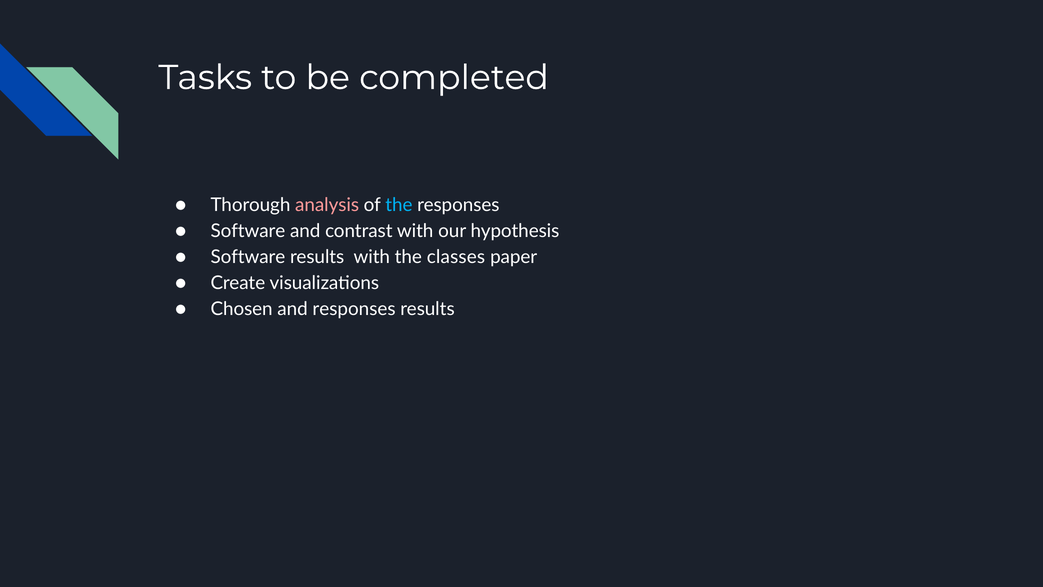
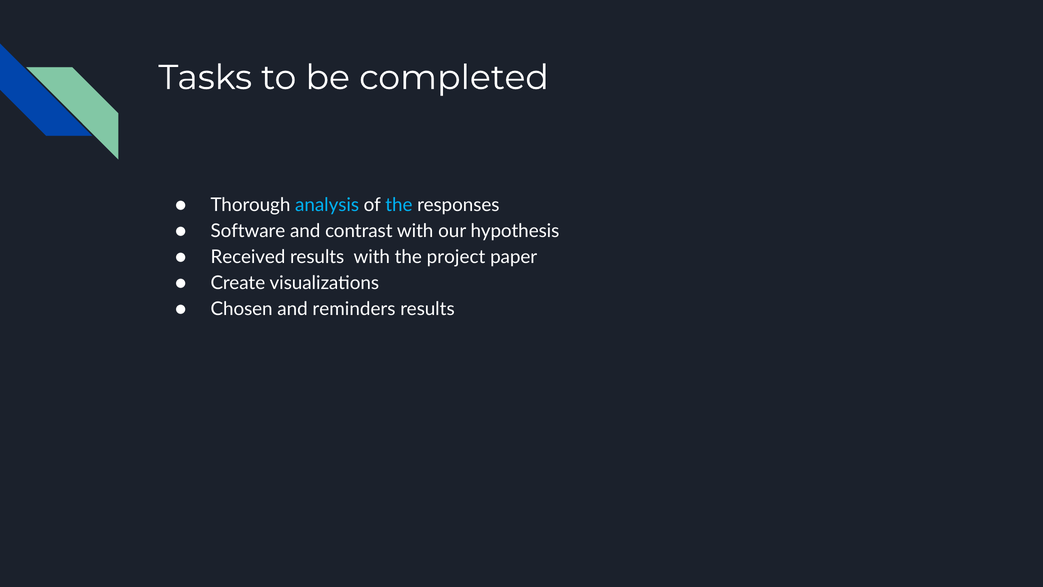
analysis colour: pink -> light blue (327, 205)
Software: Software -> Received (248, 257)
classes: classes -> project (456, 257)
and responses: responses -> reminders (354, 309)
